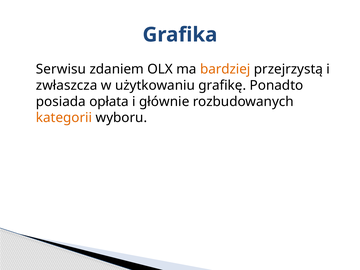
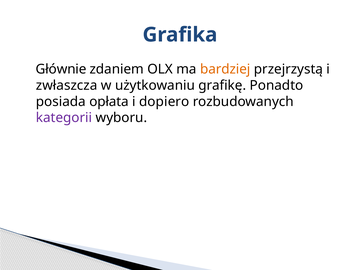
Serwisu: Serwisu -> Głównie (61, 69)
głównie: głównie -> dopiero (164, 102)
kategorii colour: orange -> purple (64, 118)
